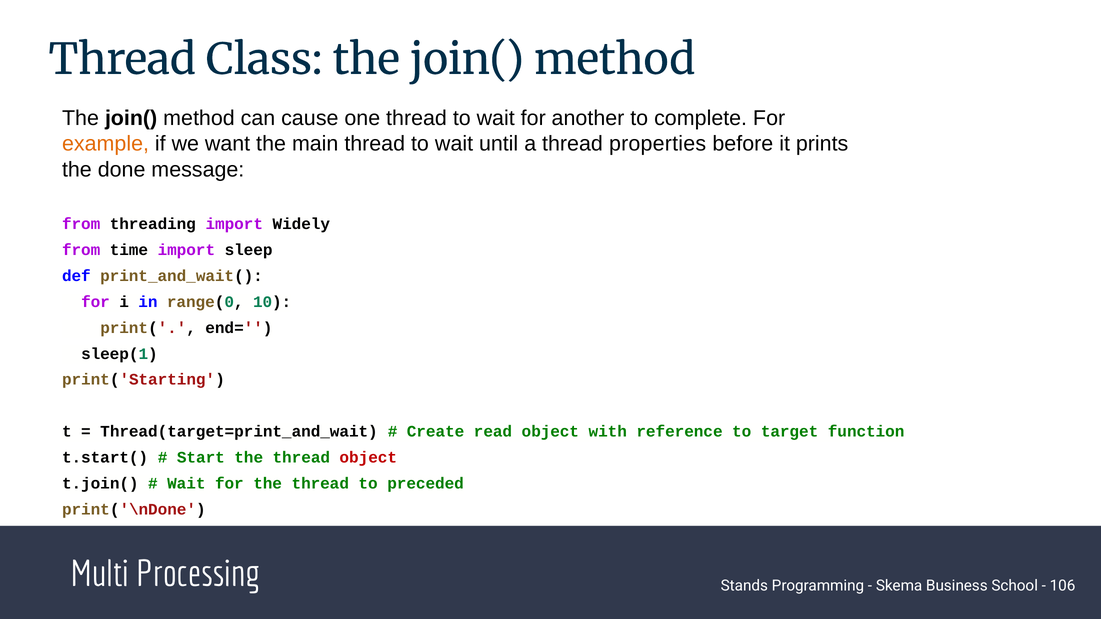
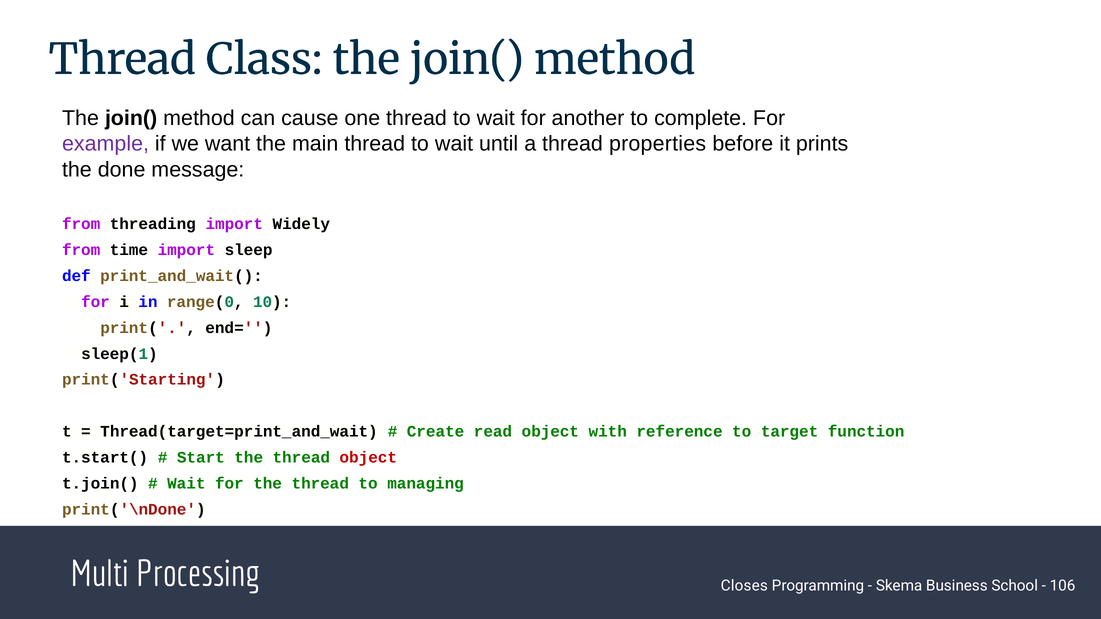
example colour: orange -> purple (106, 144)
preceded: preceded -> managing (426, 484)
Stands: Stands -> Closes (744, 586)
